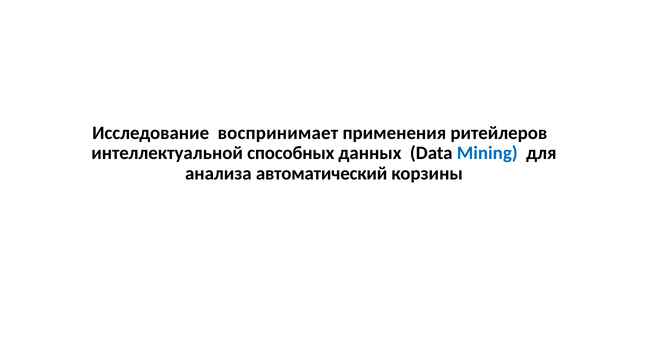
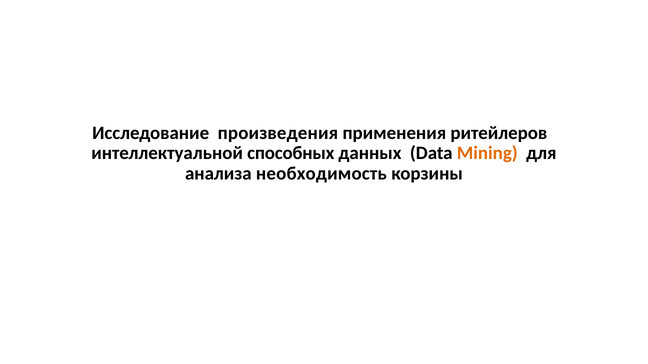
воспринимает: воспринимает -> произведения (278, 133)
Mining colour: blue -> orange (487, 153)
автоматический: автоматический -> необходимость (321, 174)
